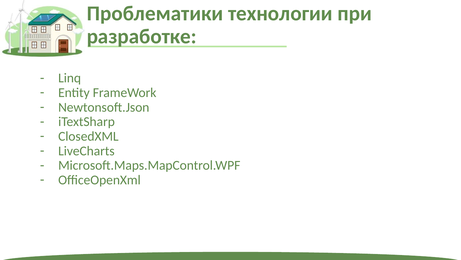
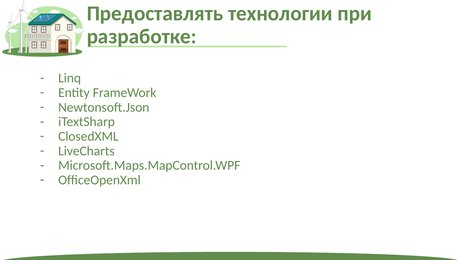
Проблематики: Проблематики -> Предоставлять (155, 14)
